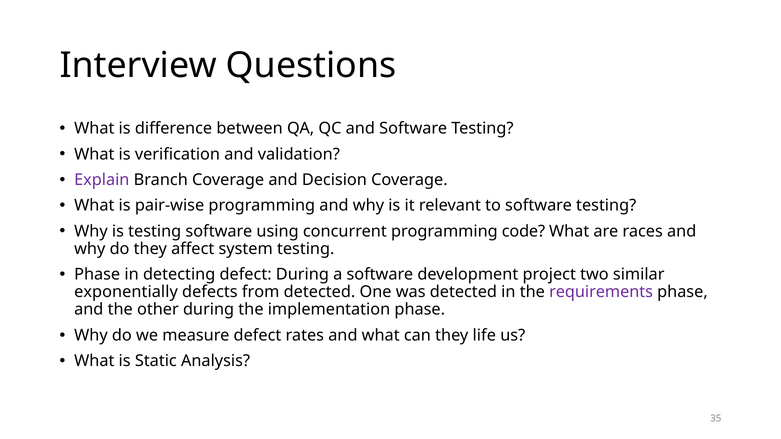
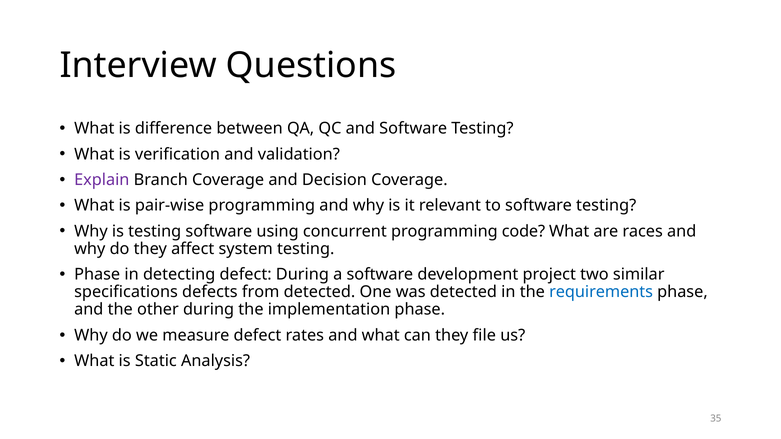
exponentially: exponentially -> specifications (126, 292)
requirements colour: purple -> blue (601, 292)
life: life -> file (484, 336)
